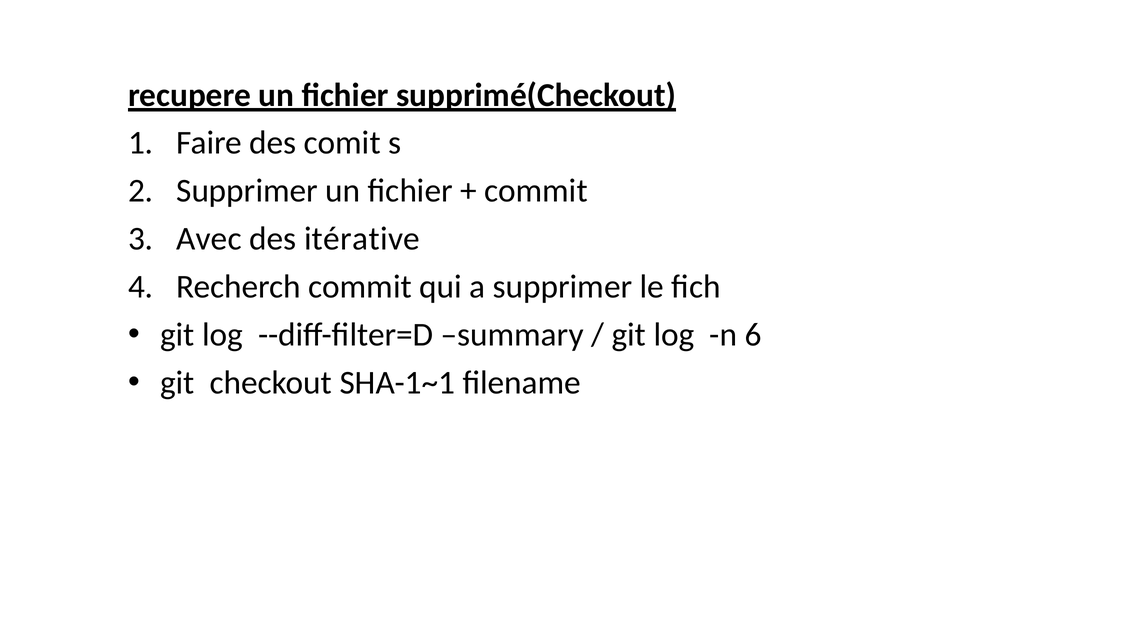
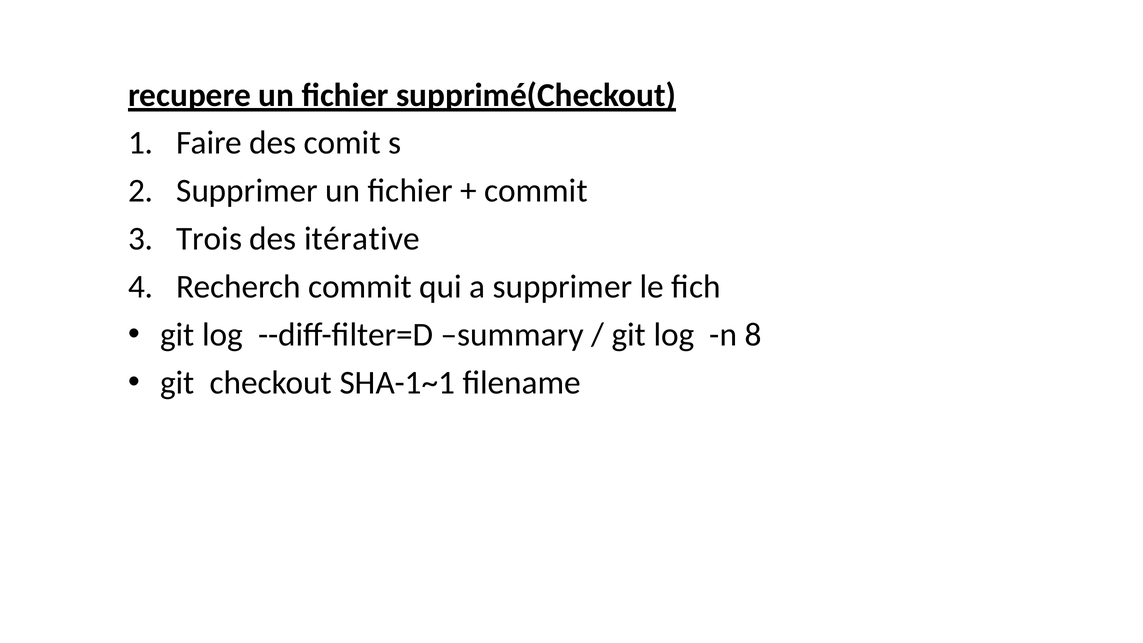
Avec: Avec -> Trois (209, 239)
6: 6 -> 8 (753, 335)
